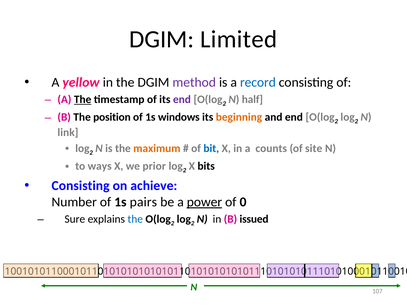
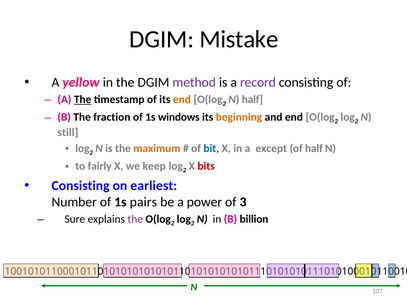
Limited: Limited -> Mistake (239, 39)
record colour: blue -> purple (258, 82)
end colour: purple -> orange (182, 99)
position: position -> fraction (112, 117)
link: link -> still (68, 133)
counts: counts -> except (271, 148)
of site: site -> half (314, 148)
ways: ways -> fairly (100, 166)
prior: prior -> keep (154, 166)
bits colour: black -> red (206, 166)
achieve: achieve -> earliest (154, 186)
power underline: present -> none (204, 202)
0: 0 -> 3 (243, 202)
the colour: blue -> purple (135, 219)
issued: issued -> billion (254, 219)
